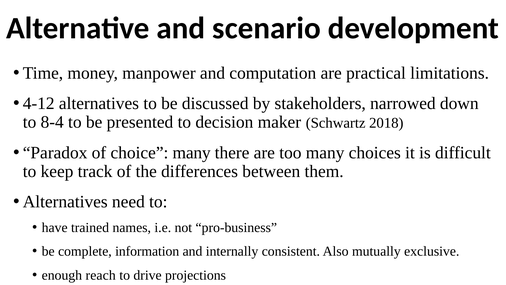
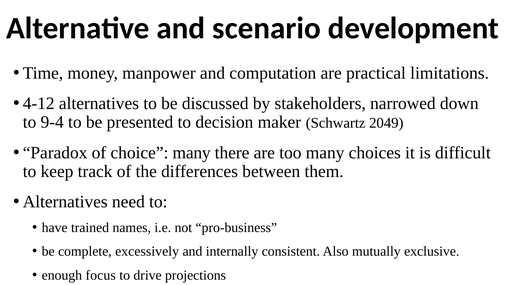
8-4: 8-4 -> 9-4 (52, 122)
2018: 2018 -> 2049 (386, 123)
information: information -> excessively (147, 251)
reach: reach -> focus (101, 275)
